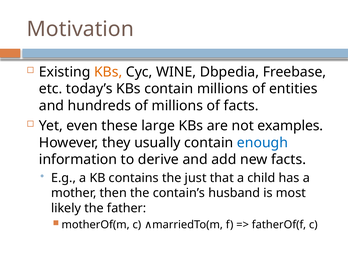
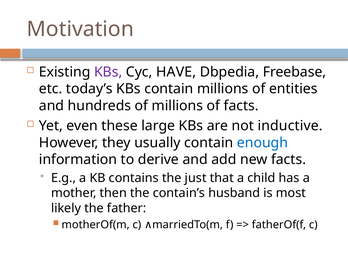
KBs colour: orange -> purple (108, 72)
WINE: WINE -> HAVE (176, 72)
examples: examples -> inductive (290, 126)
